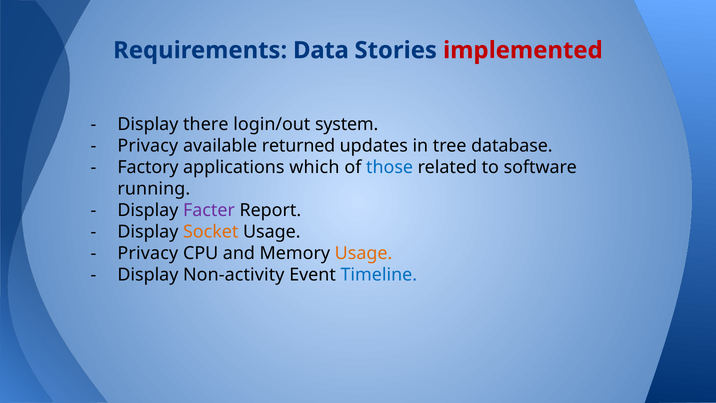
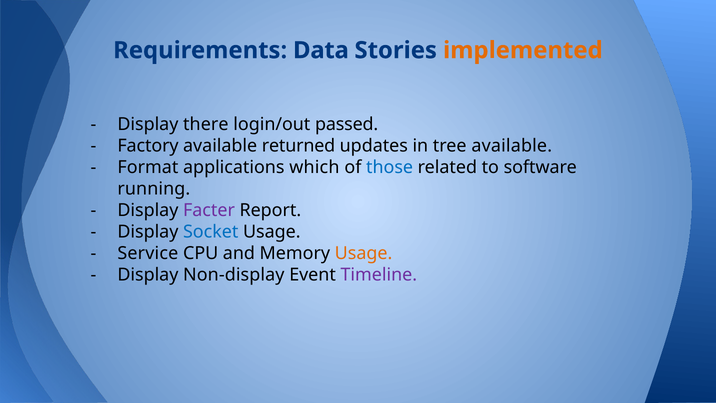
implemented colour: red -> orange (523, 50)
system: system -> passed (347, 124)
Privacy: Privacy -> Factory (148, 146)
tree database: database -> available (512, 146)
Factory: Factory -> Format (148, 167)
Socket colour: orange -> blue (211, 232)
Privacy: Privacy -> Service (148, 253)
Non-activity: Non-activity -> Non-display (234, 275)
Timeline colour: blue -> purple (379, 275)
